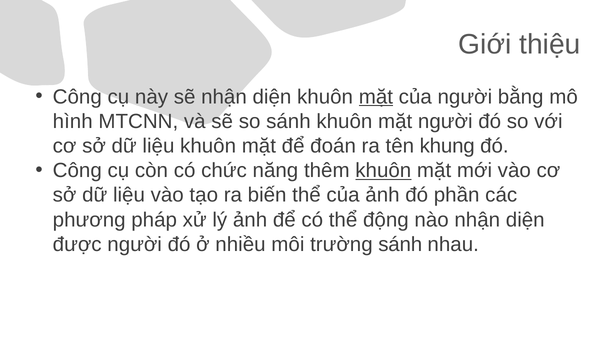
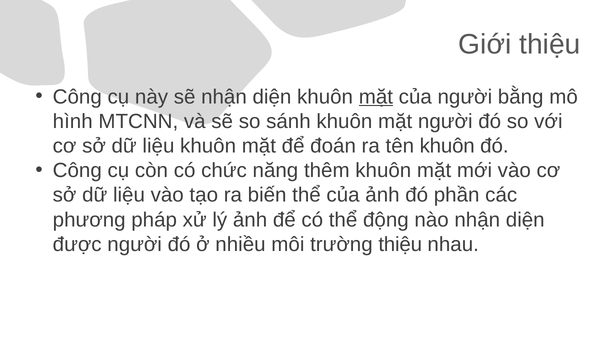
tên khung: khung -> khuôn (447, 146)
khuôn underline: present -> none (383, 171)
trường sánh: sánh -> thiệu (400, 245)
